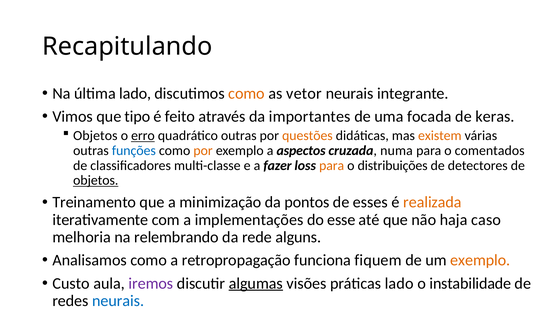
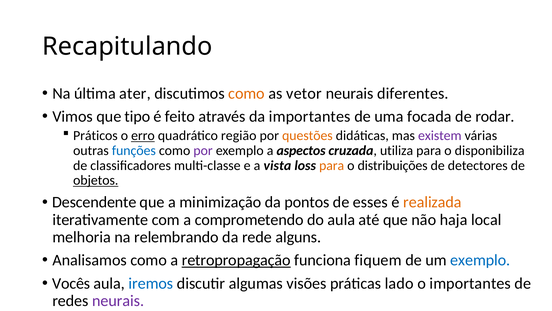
última lado: lado -> ater (135, 93)
integrante: integrante -> diferentes (413, 93)
keras: keras -> rodar (495, 116)
Objetos: Objetos -> Práticos (95, 135)
quadrático outras: outras -> região (239, 135)
existem colour: orange -> purple (440, 135)
por colour: orange -> purple (203, 150)
numa: numa -> utiliza (397, 150)
comentados: comentados -> disponibiliza (490, 150)
fazer: fazer -> vista (277, 165)
Treinamento: Treinamento -> Descendente (94, 202)
implementações: implementações -> comprometendo (249, 219)
do esse: esse -> aula (341, 219)
caso: caso -> local (486, 219)
retropropagação underline: none -> present (236, 260)
exemplo colour: orange -> blue (480, 260)
Custo: Custo -> Vocês (71, 283)
iremos colour: purple -> blue (151, 283)
algumas underline: present -> none (256, 283)
o instabilidade: instabilidade -> importantes (470, 283)
neurais colour: blue -> purple (118, 300)
